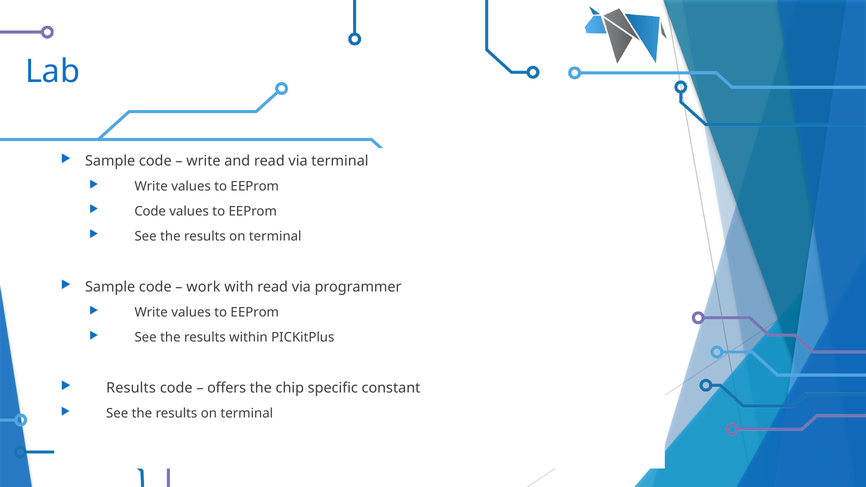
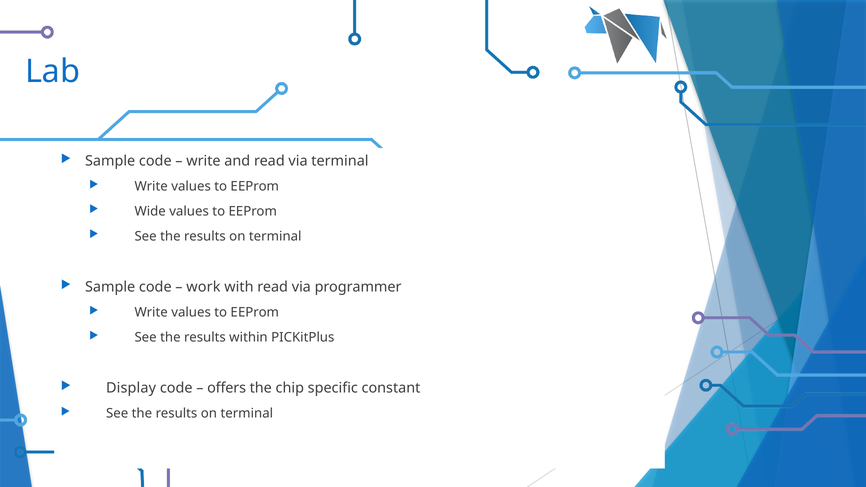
Code: Code -> Wide (150, 211)
Results: Results -> Display (131, 388)
